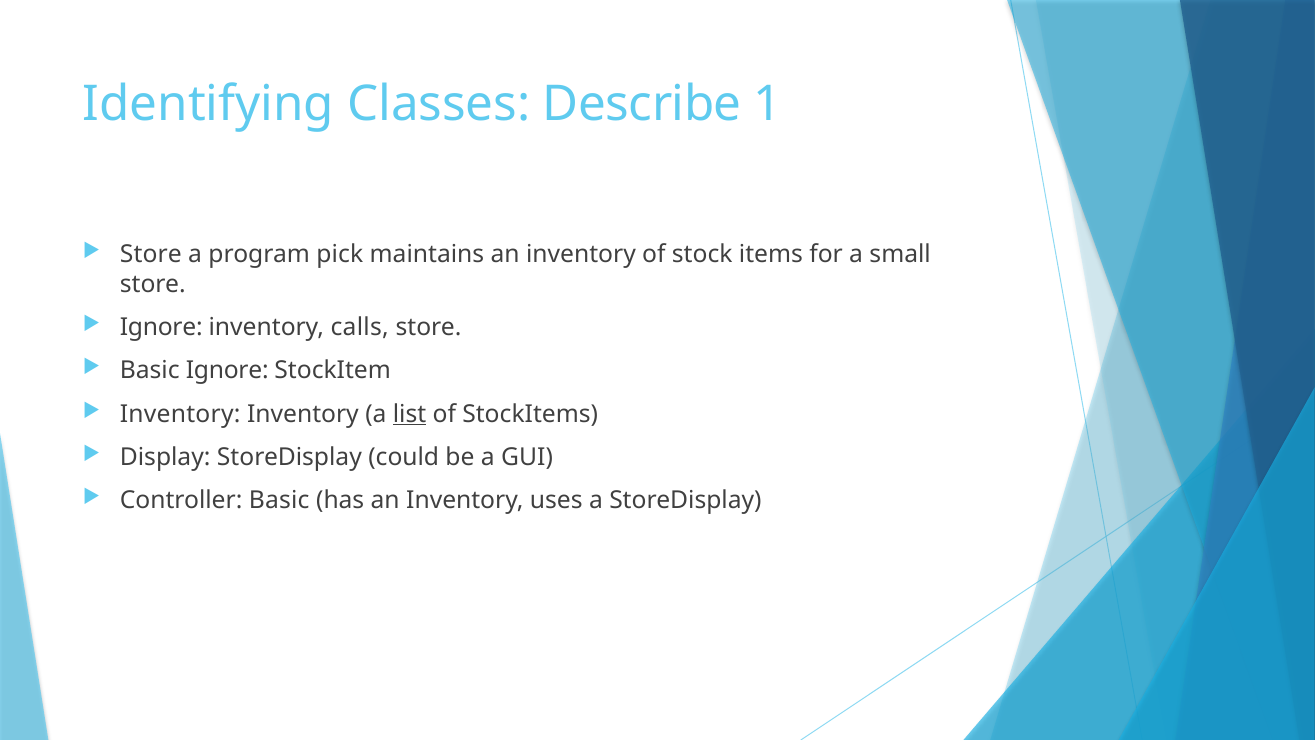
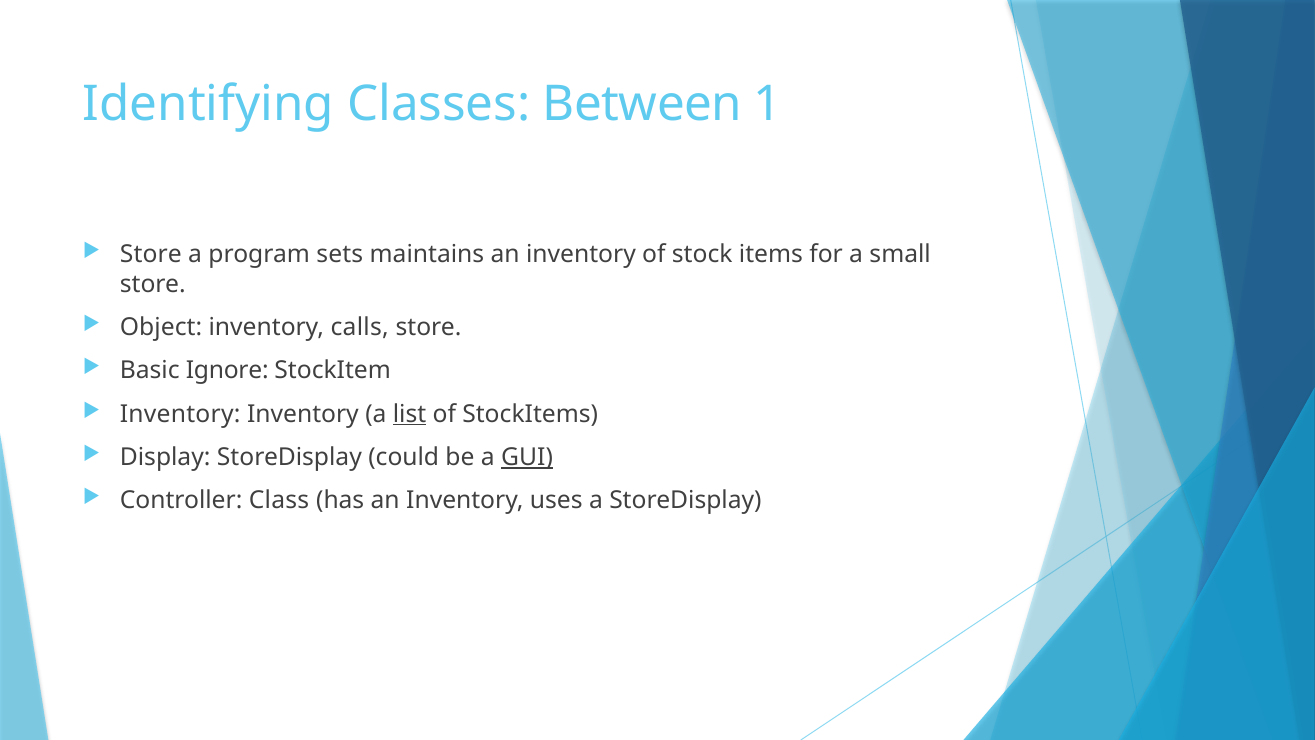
Describe: Describe -> Between (642, 104)
pick: pick -> sets (340, 254)
Ignore: Ignore -> Object (161, 327)
GUI underline: none -> present (527, 457)
Controller Basic: Basic -> Class (279, 501)
